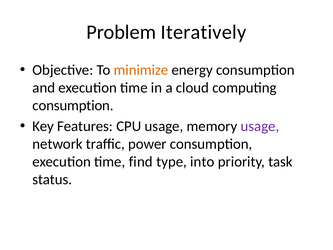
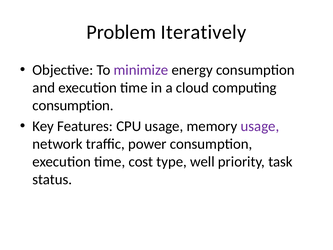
minimize colour: orange -> purple (141, 70)
find: find -> cost (141, 162)
into: into -> well (202, 162)
